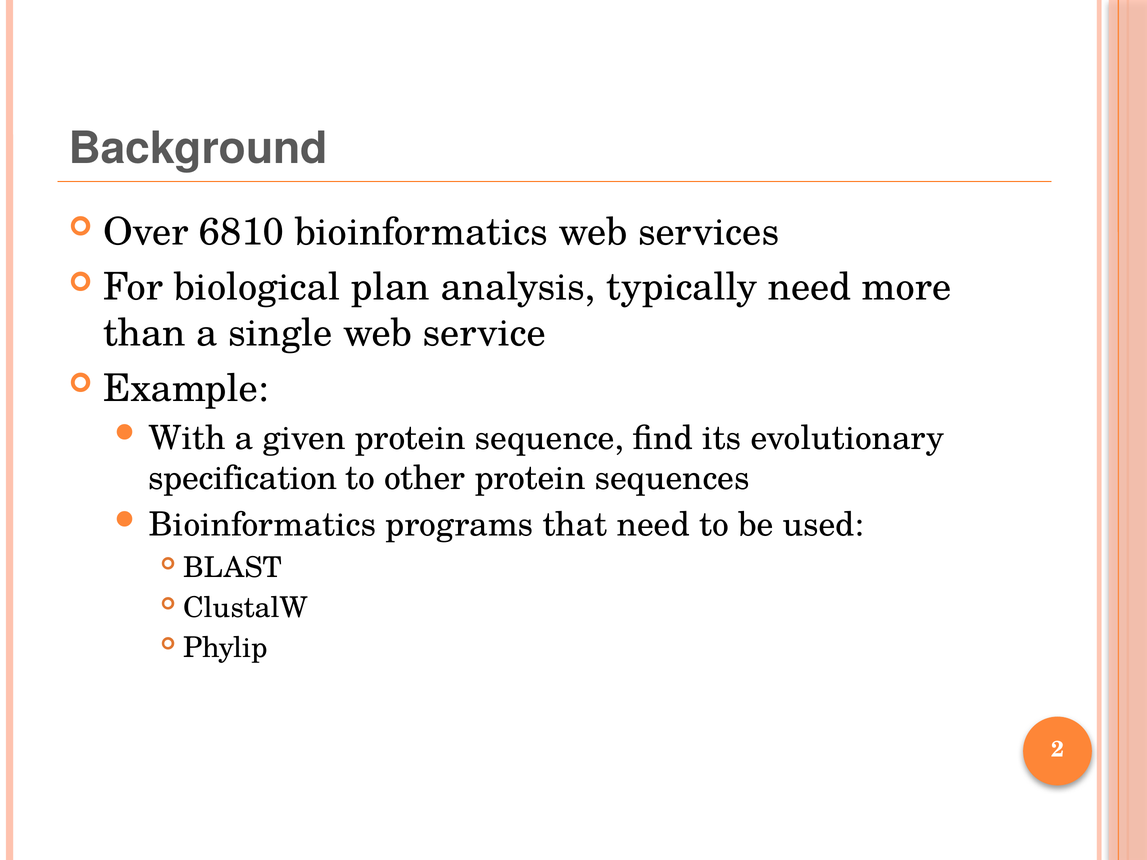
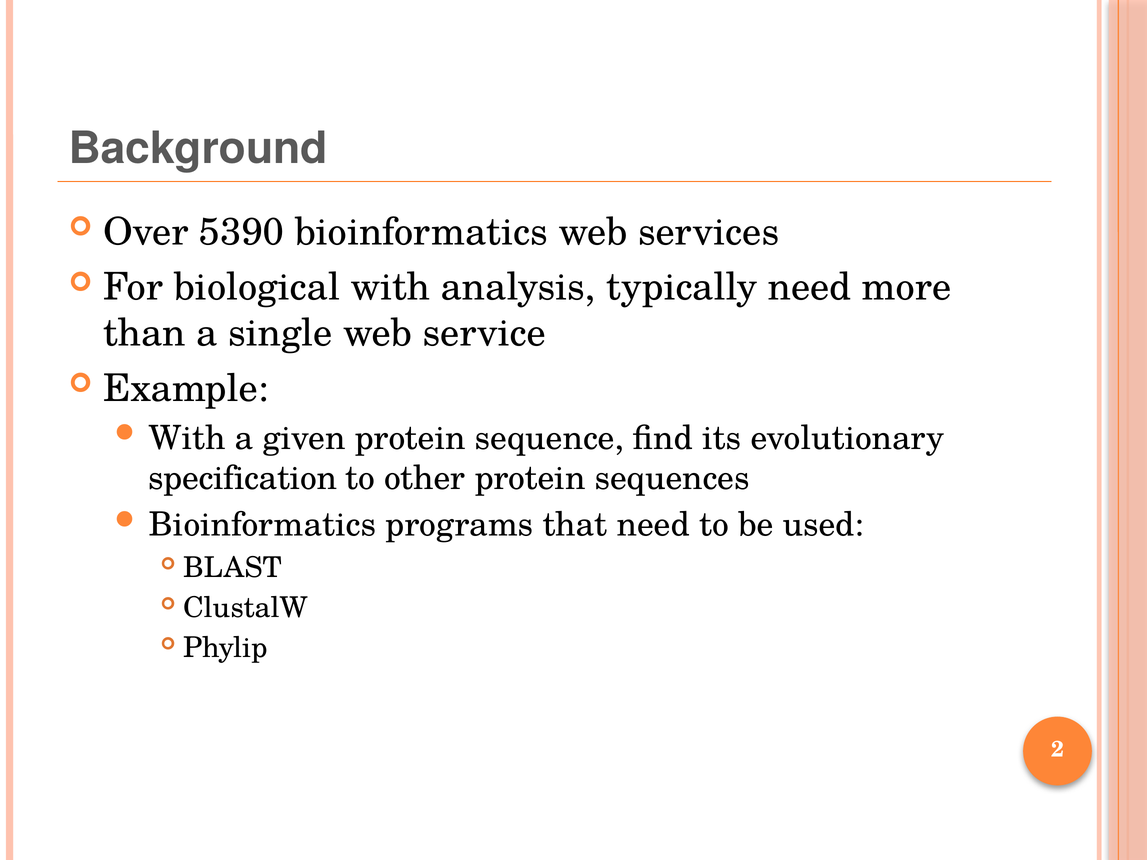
6810: 6810 -> 5390 (242, 232)
biological plan: plan -> with (390, 287)
